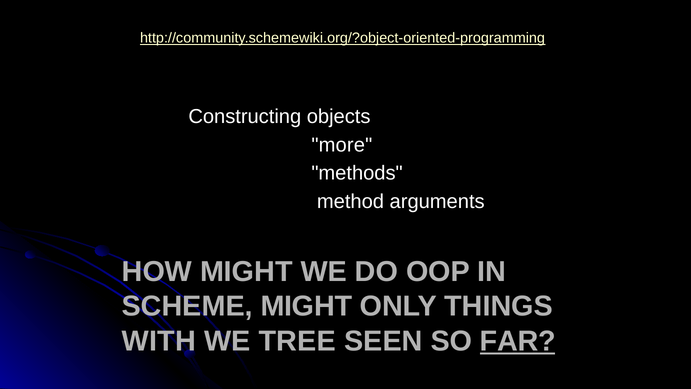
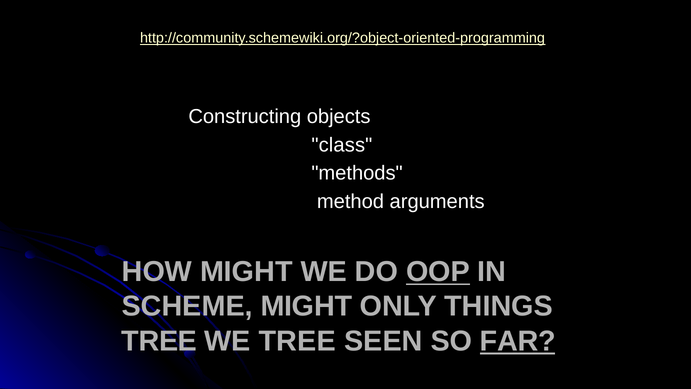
more: more -> class (342, 145)
OOP underline: none -> present (438, 272)
WITH: WITH -> TREE (159, 341)
